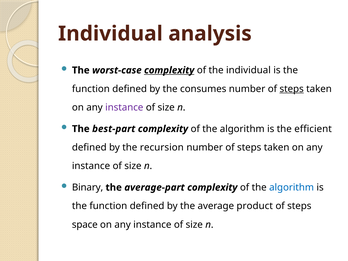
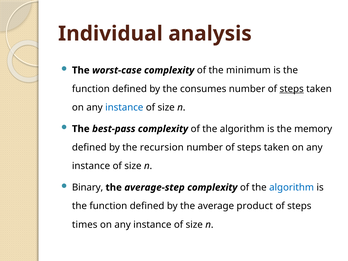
complexity underline: present -> none (169, 70)
the individual: individual -> minimum (248, 70)
instance colour: purple -> blue (124, 107)
best-part: best-part -> best-pass (114, 129)
efficient: efficient -> memory (313, 129)
average-part: average-part -> average-step (155, 187)
space: space -> times (85, 225)
